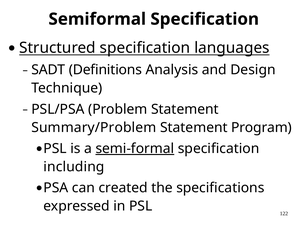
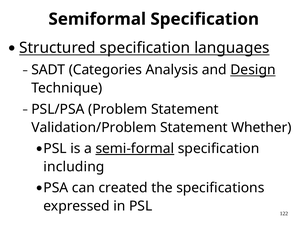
Definitions: Definitions -> Categories (105, 70)
Design underline: none -> present (253, 70)
Summary/Problem: Summary/Problem -> Validation/Problem (94, 128)
Program: Program -> Whether (261, 128)
